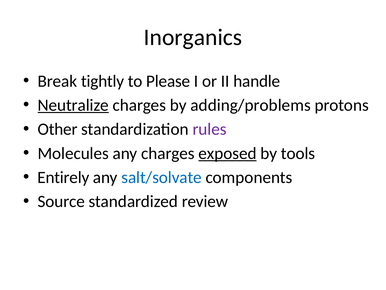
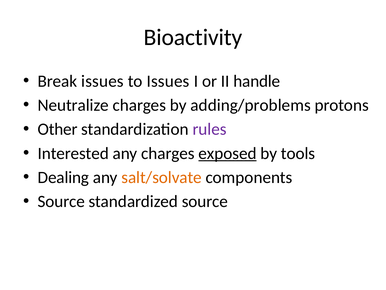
Inorganics: Inorganics -> Bioactivity (193, 37)
Break tightly: tightly -> issues (102, 81)
to Please: Please -> Issues (168, 81)
Neutralize underline: present -> none (73, 105)
Molecules: Molecules -> Interested (73, 153)
Entirely: Entirely -> Dealing (63, 177)
salt/solvate colour: blue -> orange (162, 177)
standardized review: review -> source (205, 201)
